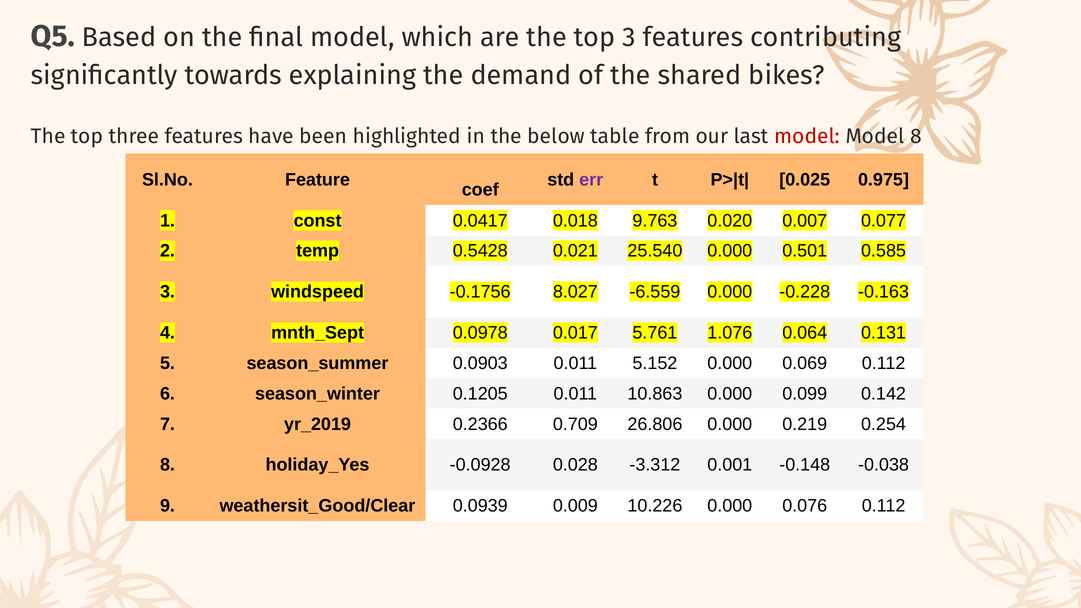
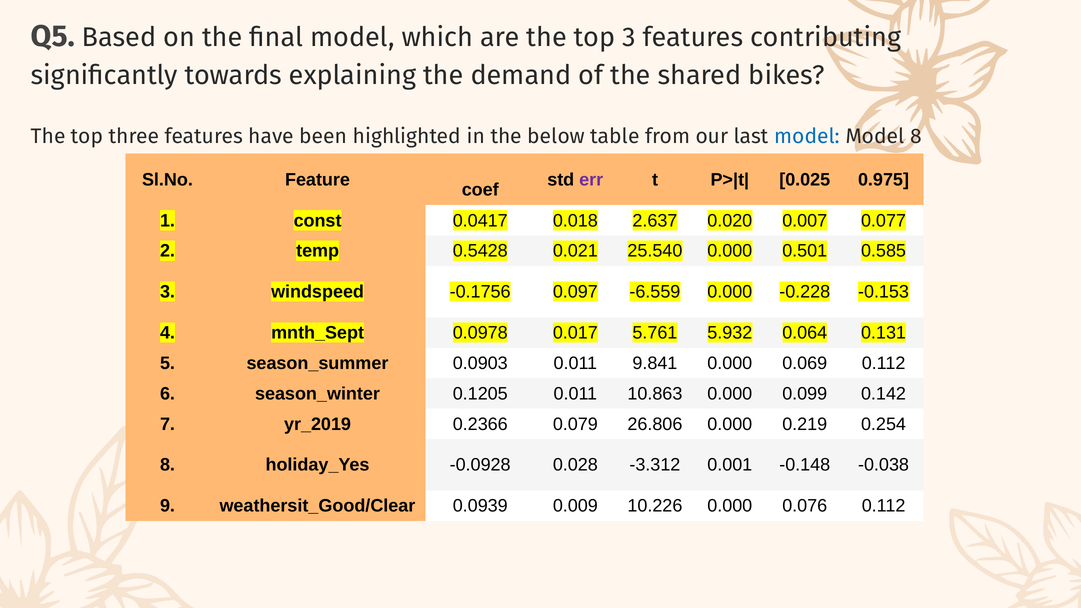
model colour: red -> blue (807, 136)
9.763: 9.763 -> 2.637 (655, 221)
8.027: 8.027 -> 0.097 (575, 292)
-0.163: -0.163 -> -0.153 (884, 292)
1.076: 1.076 -> 5.932 (730, 333)
5.152: 5.152 -> 9.841 (655, 363)
0.709: 0.709 -> 0.079 (575, 424)
